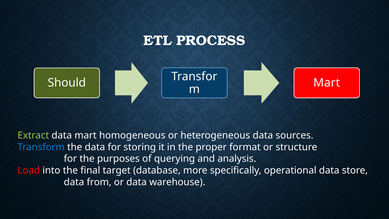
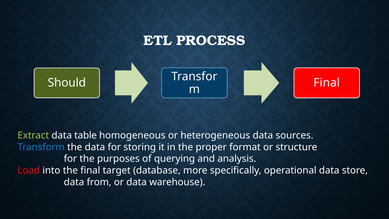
Mart: Mart -> Final (327, 83)
data mart: mart -> table (86, 135)
